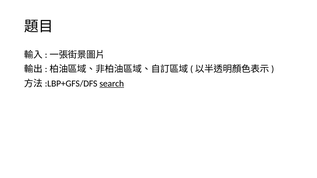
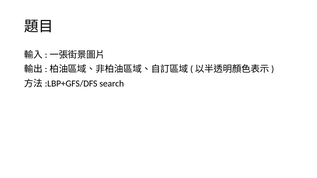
search underline: present -> none (112, 84)
